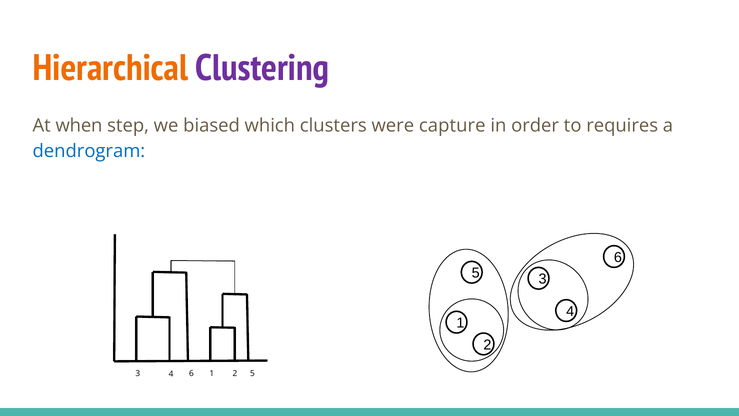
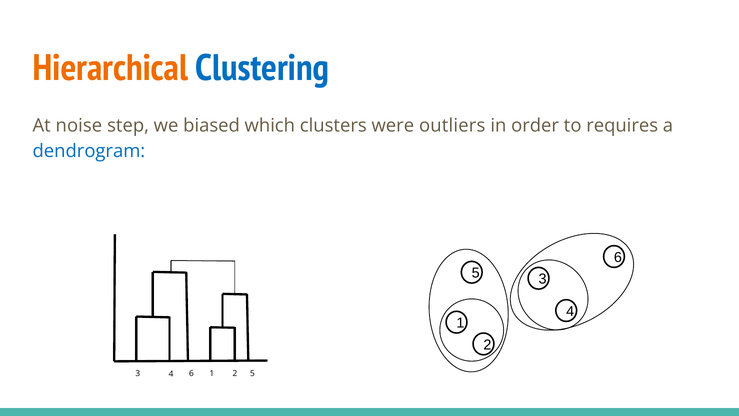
Clustering colour: purple -> blue (262, 68)
when: when -> noise (79, 125)
capture: capture -> outliers (452, 125)
